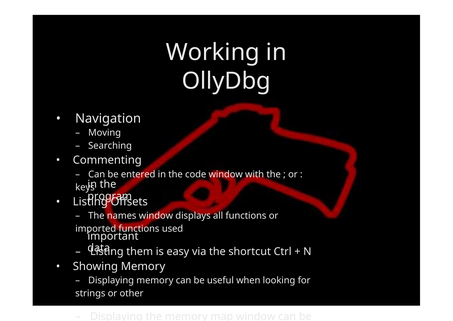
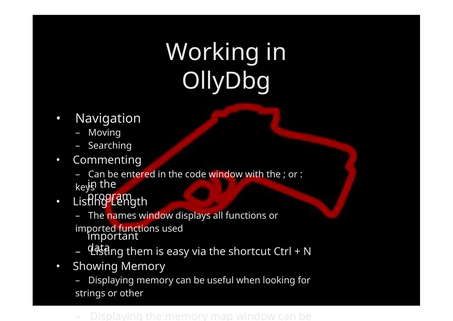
Offsets: Offsets -> Length (129, 201)
